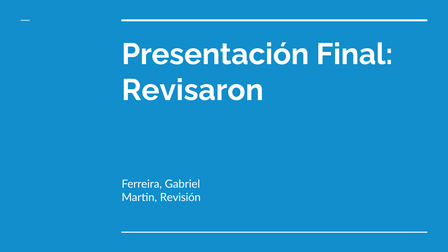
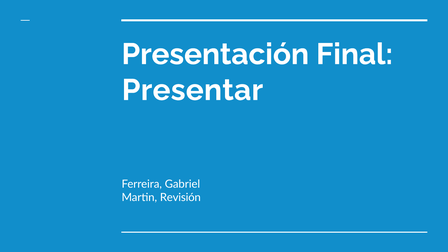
Revisaron: Revisaron -> Presentar (192, 90)
